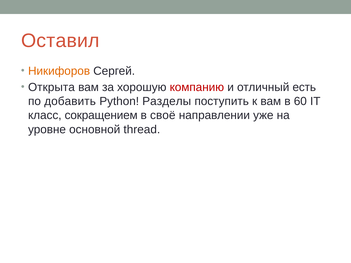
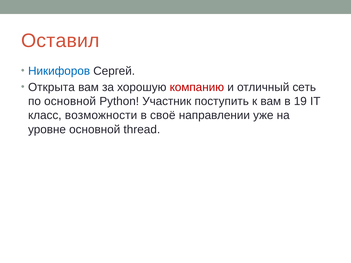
Никифоров colour: orange -> blue (59, 71)
есть: есть -> сеть (304, 87)
по добавить: добавить -> основной (70, 101)
Разделы: Разделы -> Участник (167, 101)
60: 60 -> 19 (300, 101)
сокращением: сокращением -> возможности (101, 115)
